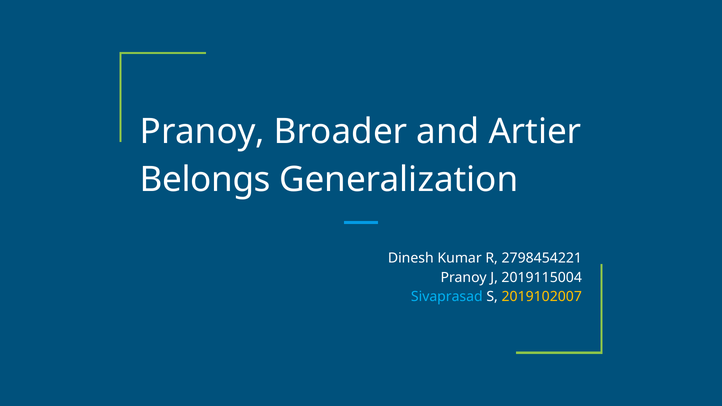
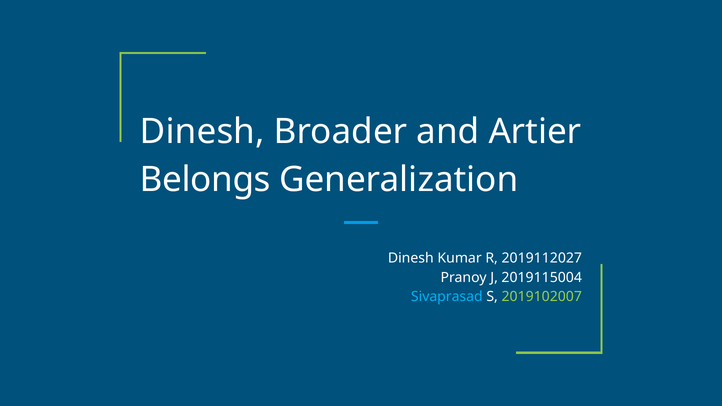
Pranoy: Pranoy -> Dinesh (202, 132)
2798454221: 2798454221 -> 2019112027 (542, 258)
2019102007 colour: yellow -> light green (542, 297)
